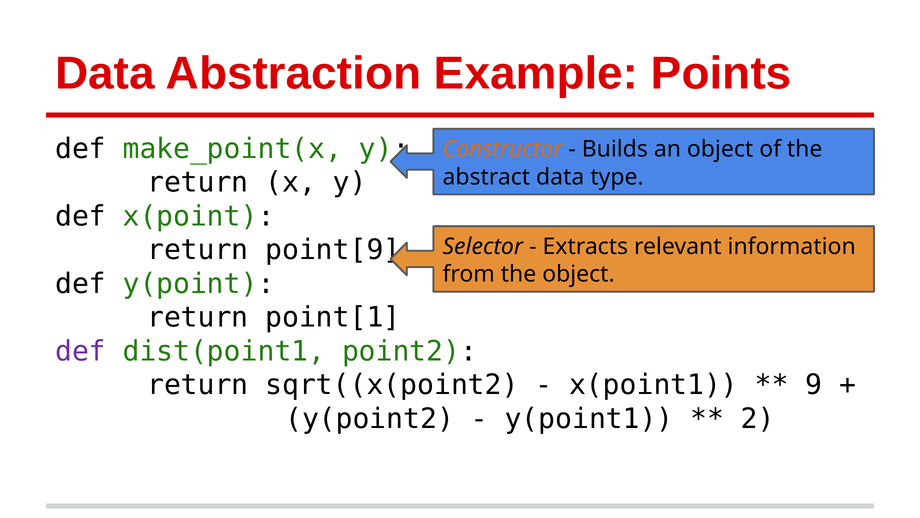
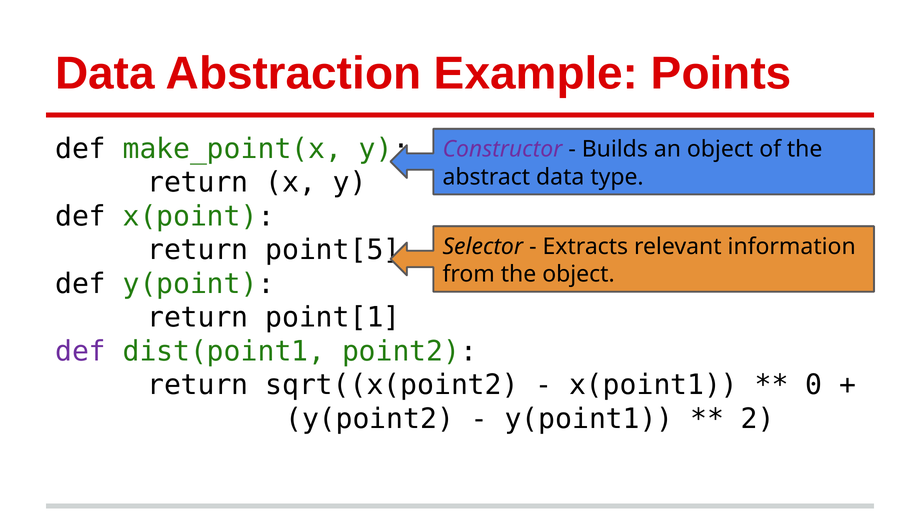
Constructor colour: orange -> purple (502, 149)
point[9: point[9 -> point[5 (333, 250)
9: 9 -> 0 (814, 385)
